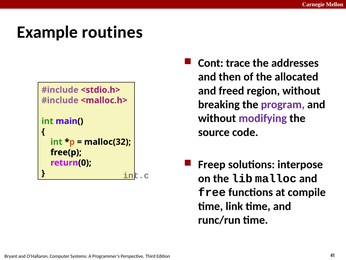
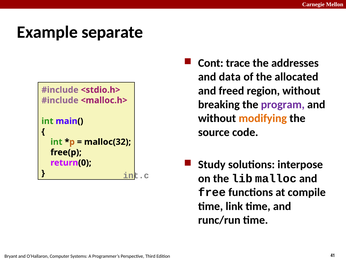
routines: routines -> separate (112, 32)
then: then -> data (230, 77)
modifying colour: purple -> orange (263, 118)
Freep: Freep -> Study (212, 164)
